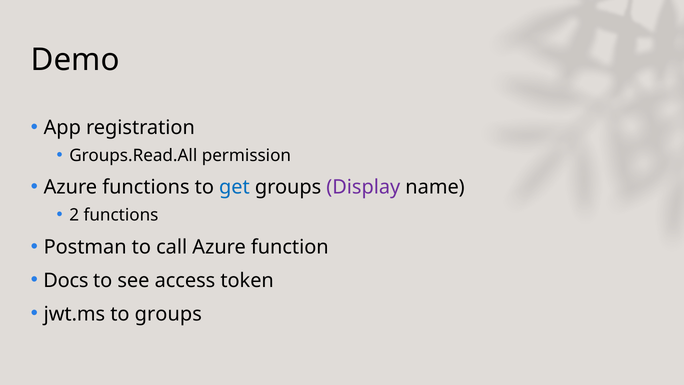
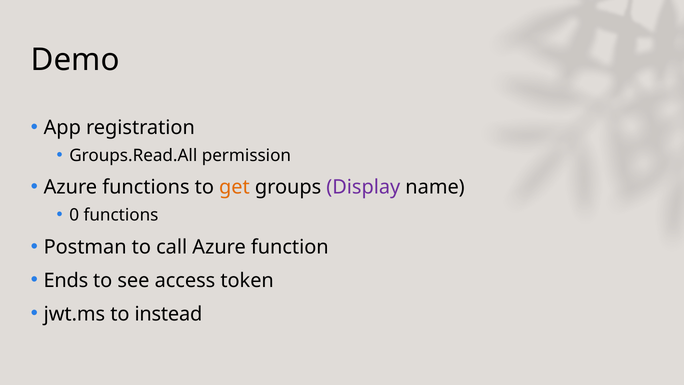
get colour: blue -> orange (234, 187)
2: 2 -> 0 (74, 215)
Docs: Docs -> Ends (66, 280)
to groups: groups -> instead (168, 314)
